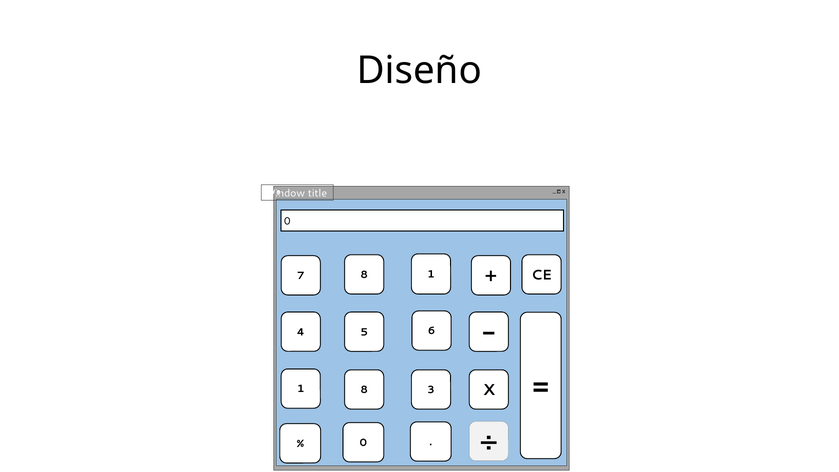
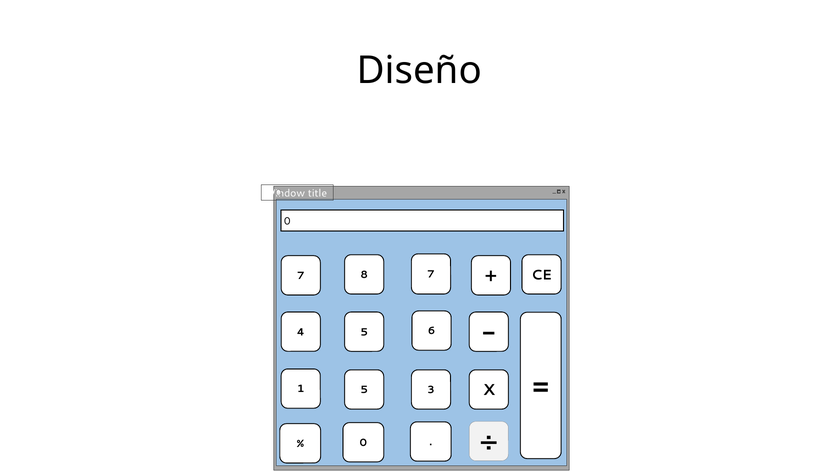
8 1: 1 -> 7 (431, 274)
1 8: 8 -> 5 (364, 390)
